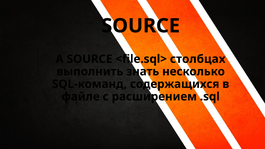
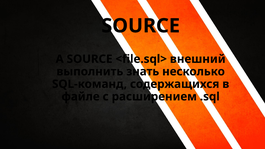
столбцах: столбцах -> внешний (198, 59)
